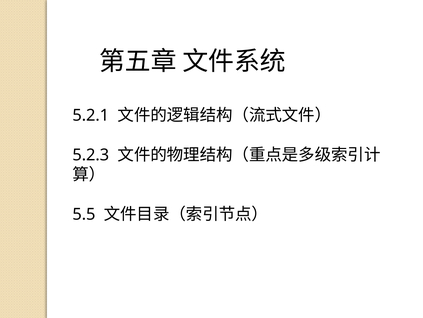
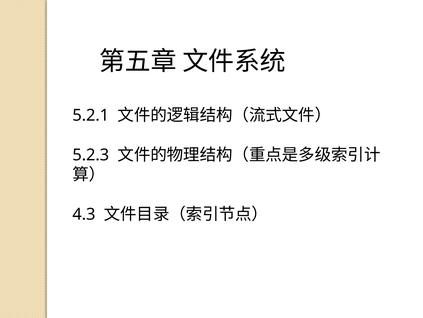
5.5: 5.5 -> 4.3 (84, 214)
